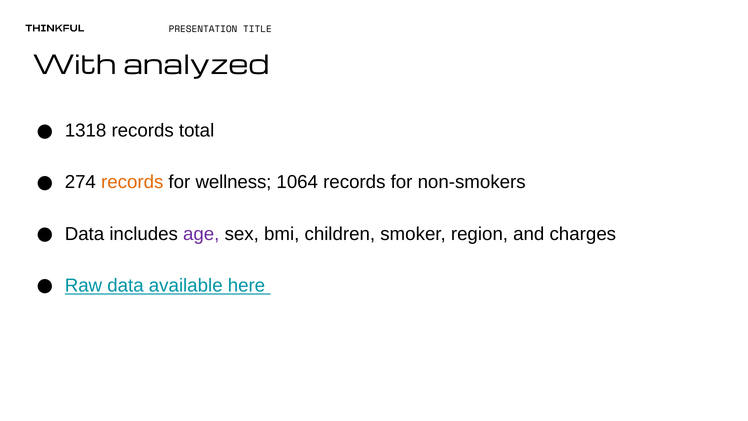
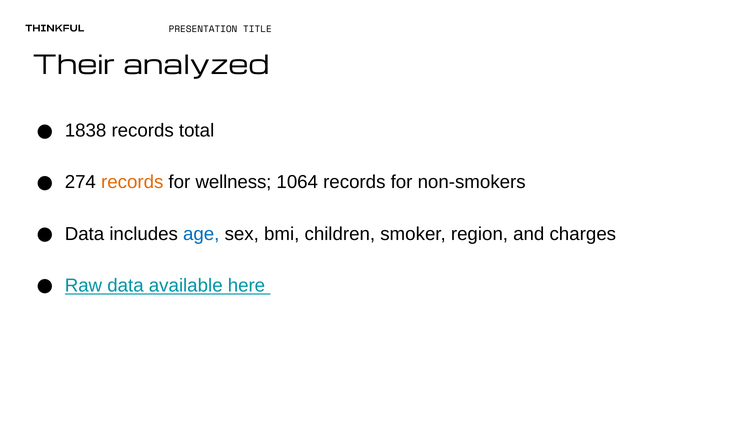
With: With -> Their (74, 66)
1318: 1318 -> 1838 (86, 131)
age colour: purple -> blue (201, 234)
